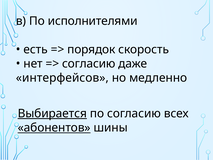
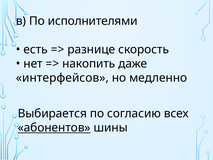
порядок: порядок -> разнице (91, 49)
согласию: согласию -> накопить (89, 64)
Выбирается underline: present -> none (52, 113)
